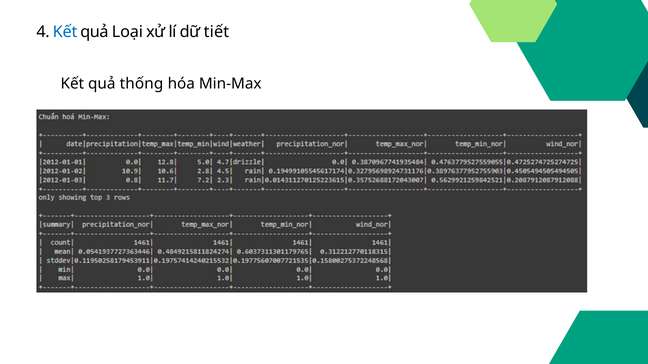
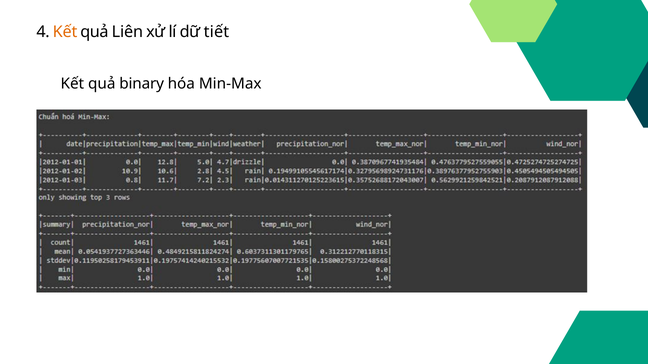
Kết colour: blue -> orange (65, 32)
Loại: Loại -> Liên (127, 32)
thống: thống -> binary (142, 84)
